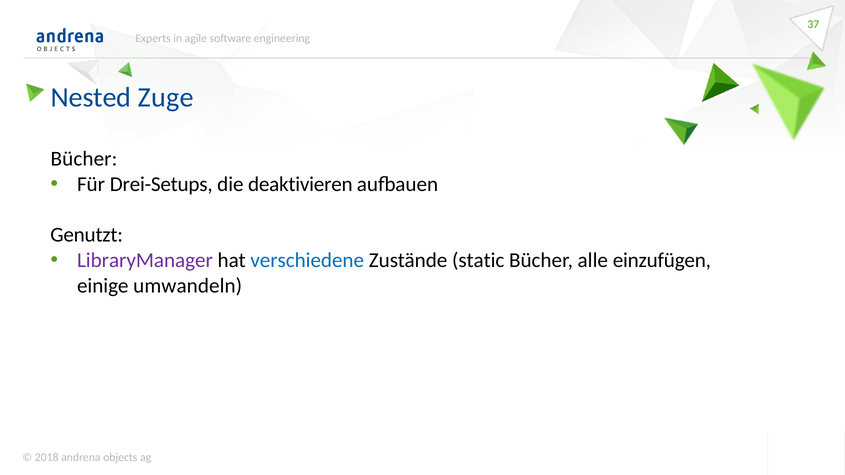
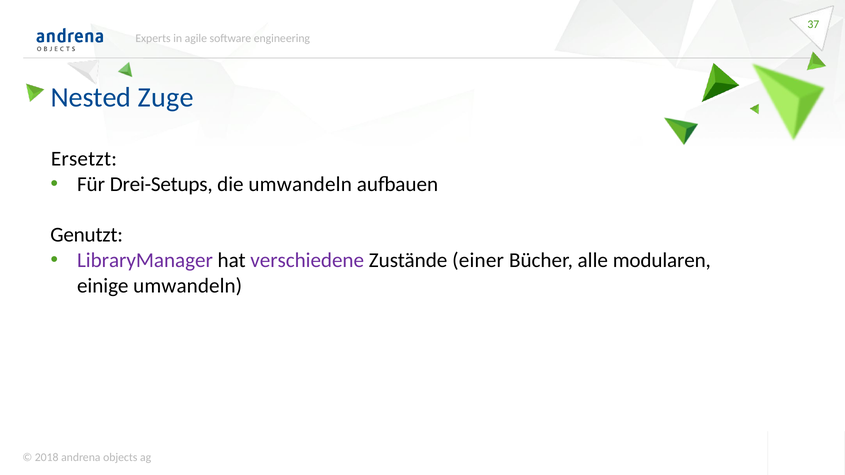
Bücher: Bücher -> Ersetzt (84, 159)
die deaktivieren: deaktivieren -> umwandeln (300, 184)
verschiedene colour: blue -> purple (307, 260)
static: static -> einer (478, 260)
einzufügen: einzufügen -> modularen (662, 260)
